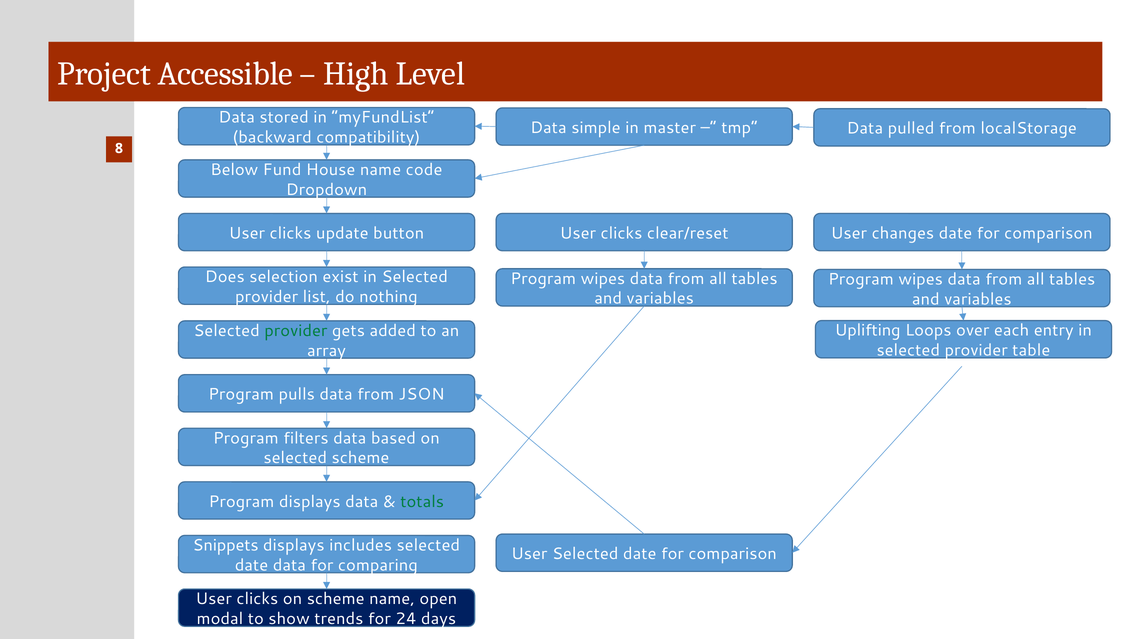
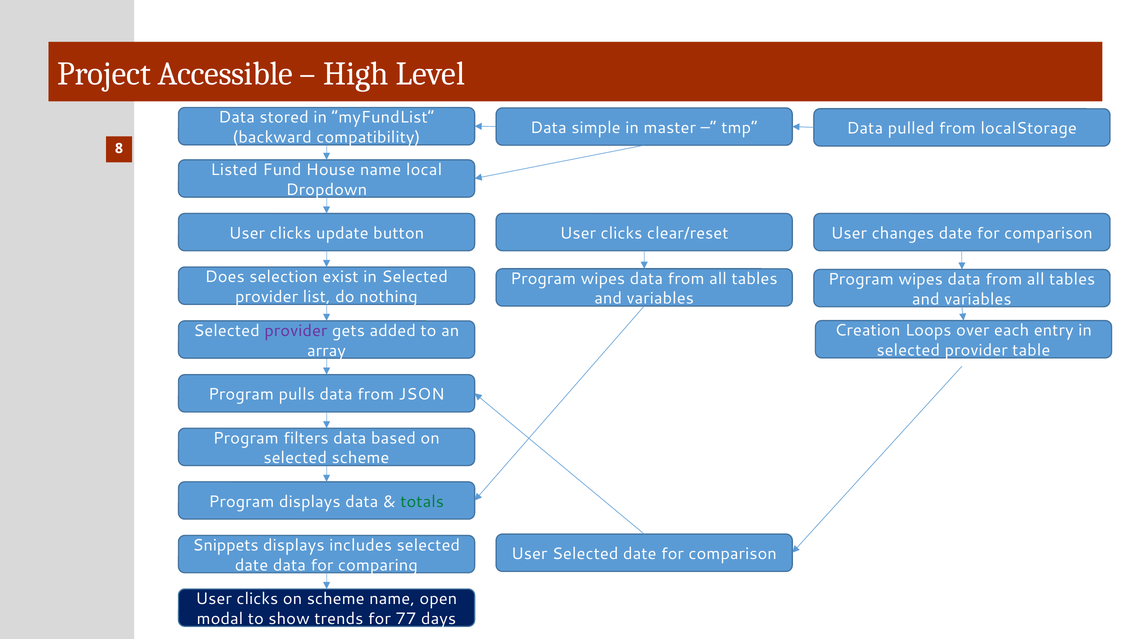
Below: Below -> Listed (234, 170)
code: code -> local (424, 170)
Uplifting: Uplifting -> Creation (868, 330)
provider colour: green -> purple (296, 331)
24: 24 -> 77 (406, 619)
